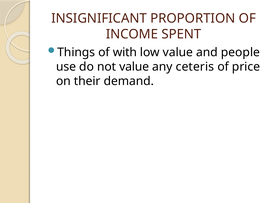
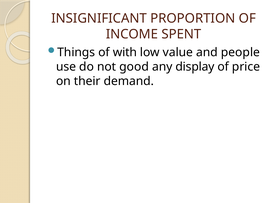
not value: value -> good (134, 67)
ceteris: ceteris -> display (195, 67)
